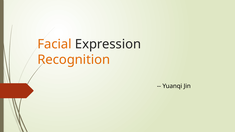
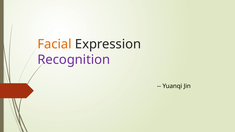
Recognition colour: orange -> purple (74, 60)
